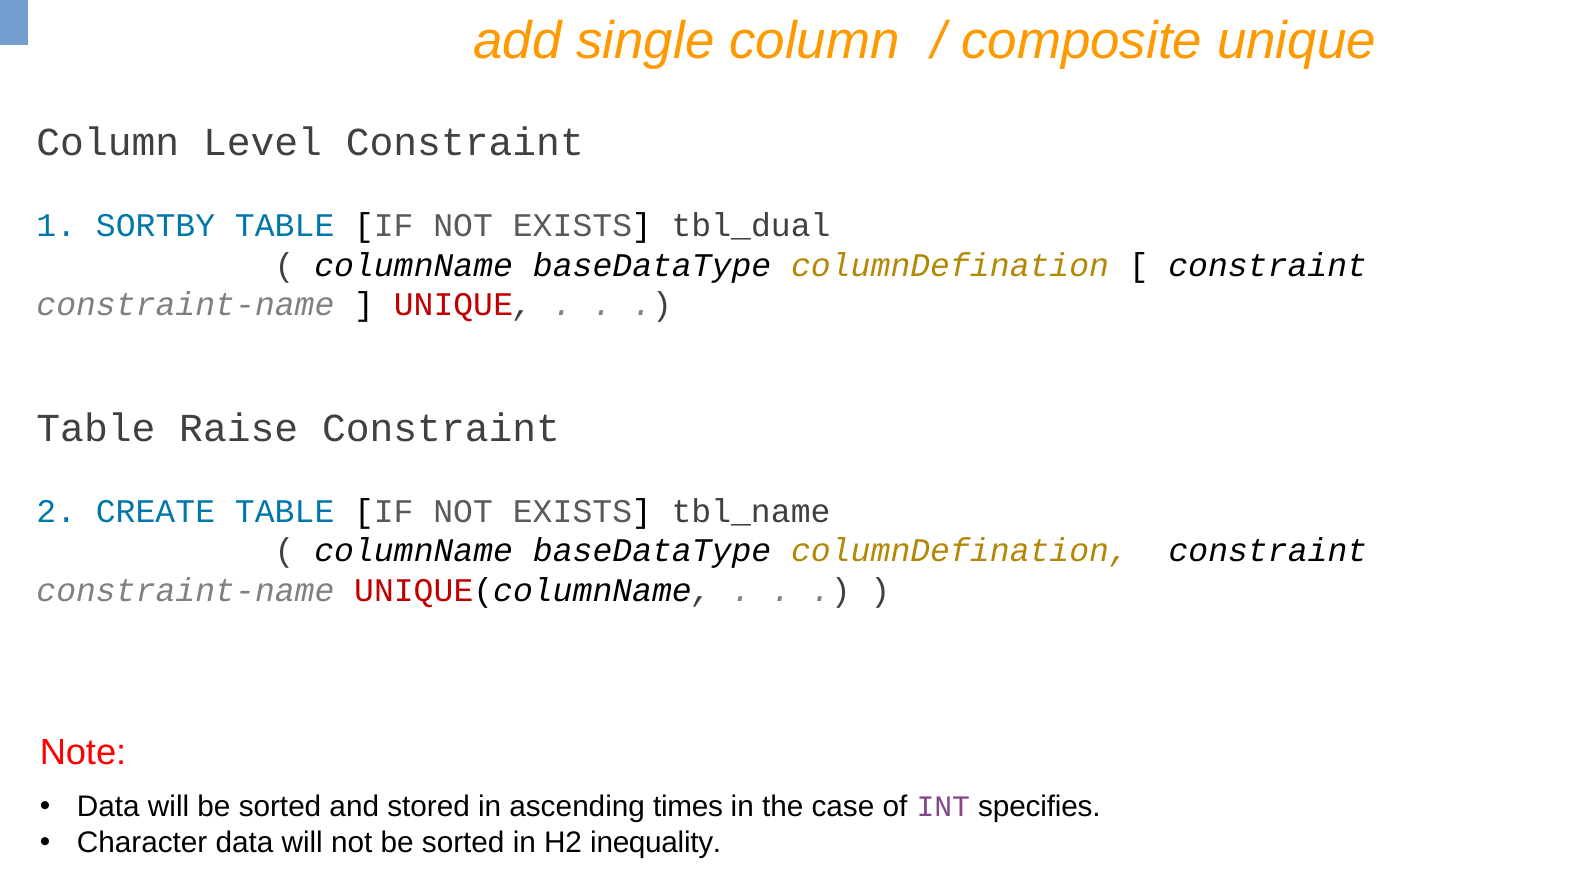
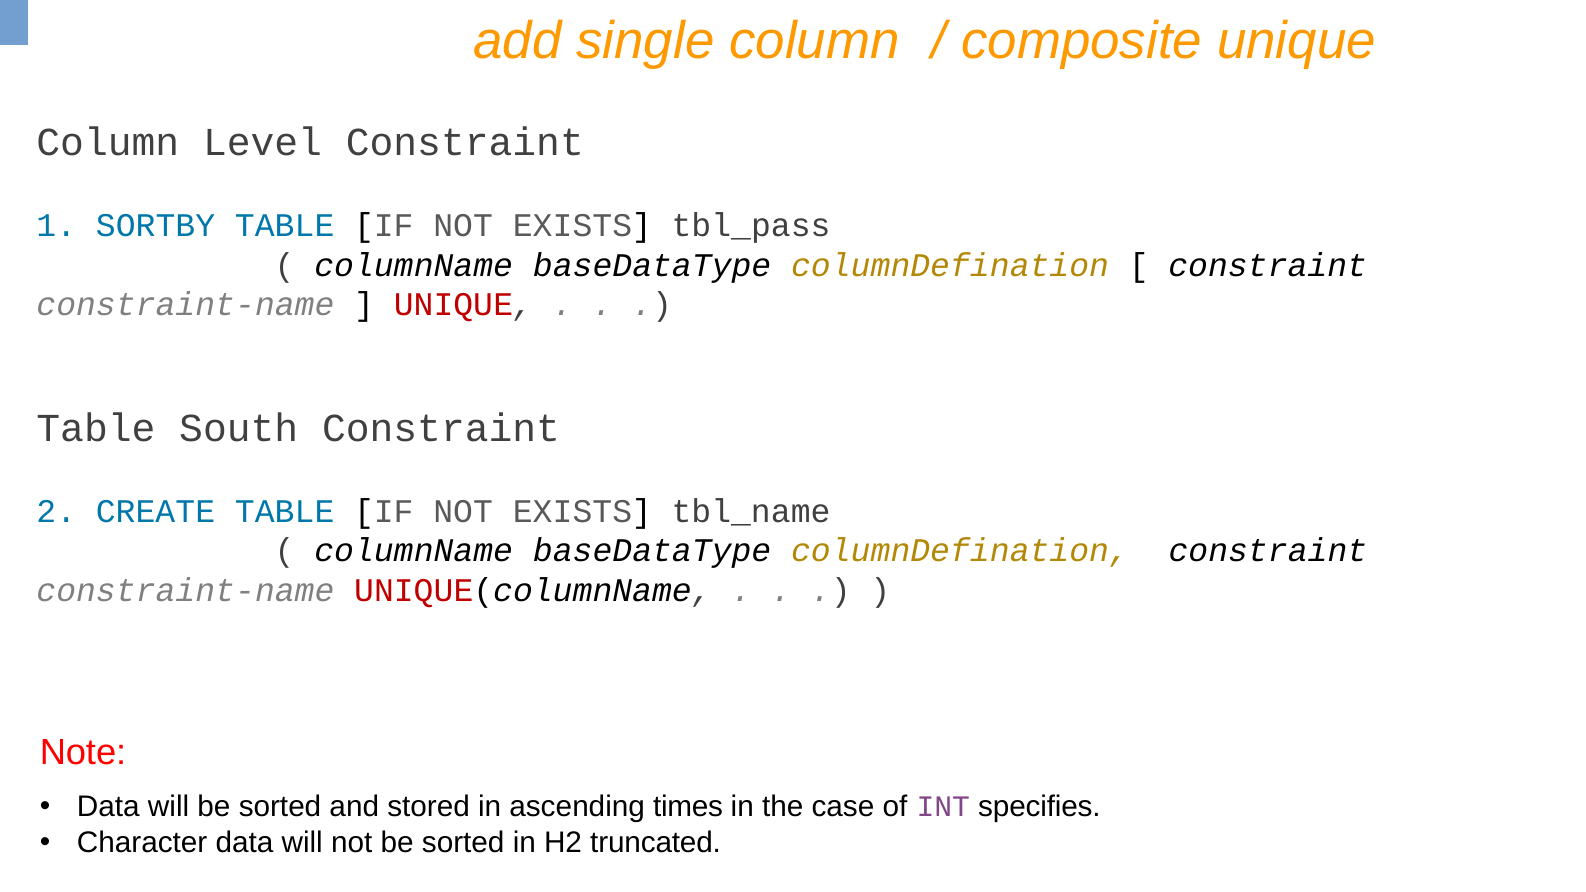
tbl_dual: tbl_dual -> tbl_pass (751, 226)
Raise: Raise -> South (239, 428)
inequality: inequality -> truncated (656, 843)
